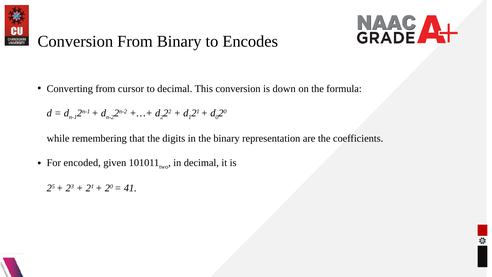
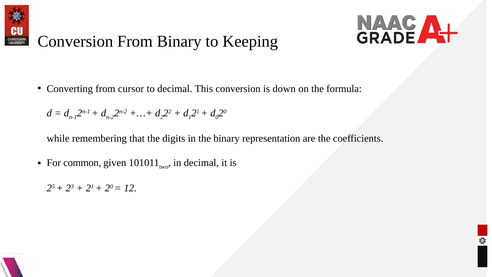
Encodes: Encodes -> Keeping (250, 41)
encoded: encoded -> common (82, 163)
41: 41 -> 12 (130, 188)
